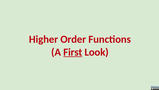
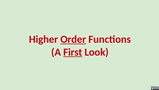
Order underline: none -> present (73, 39)
